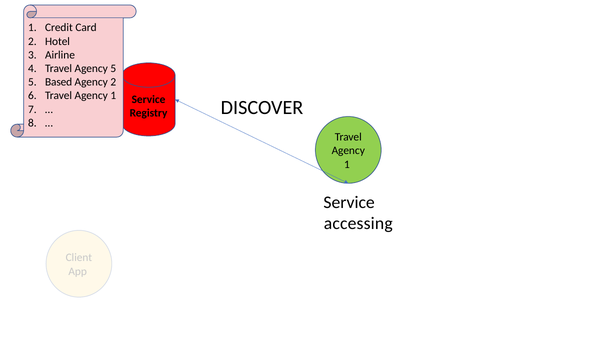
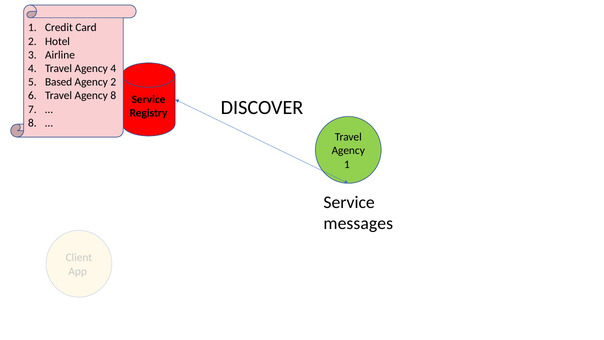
Agency 5: 5 -> 4 (113, 68)
1: 1 -> 8 (113, 96)
accessing: accessing -> messages (358, 223)
